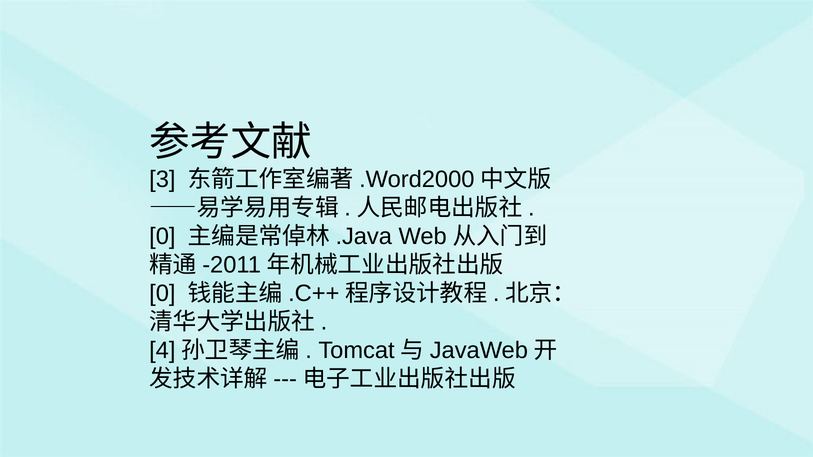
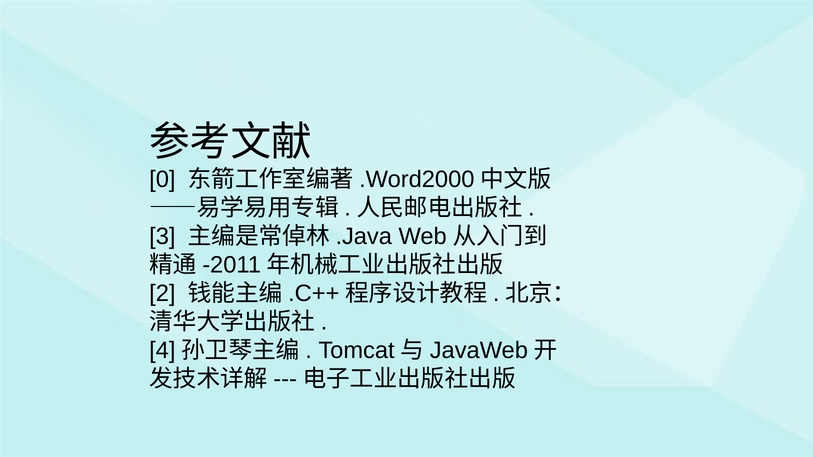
3: 3 -> 0 (162, 180)
0: 0 -> 3 (162, 237)
0: 0 -> 2 (162, 294)
